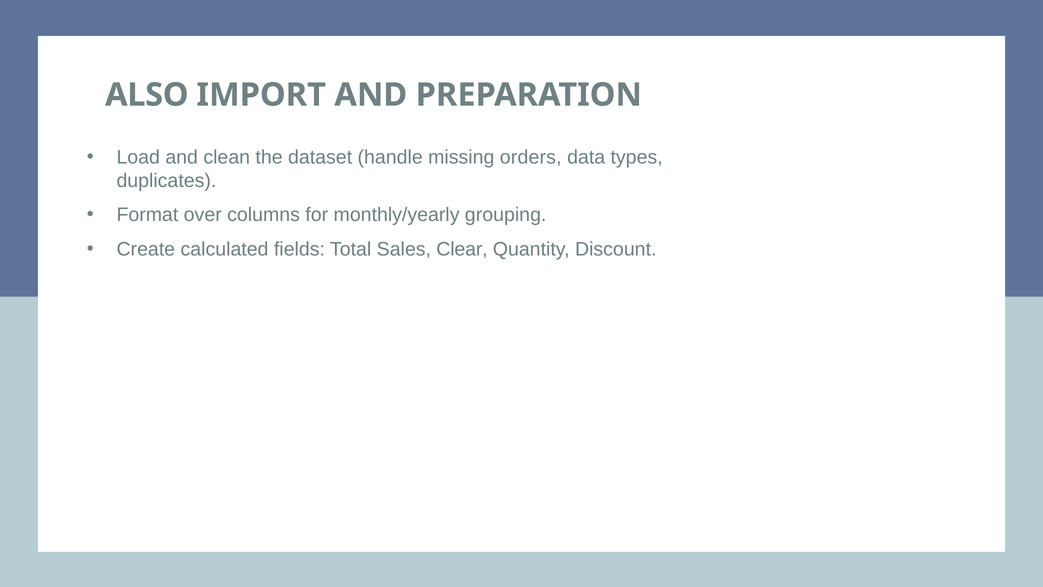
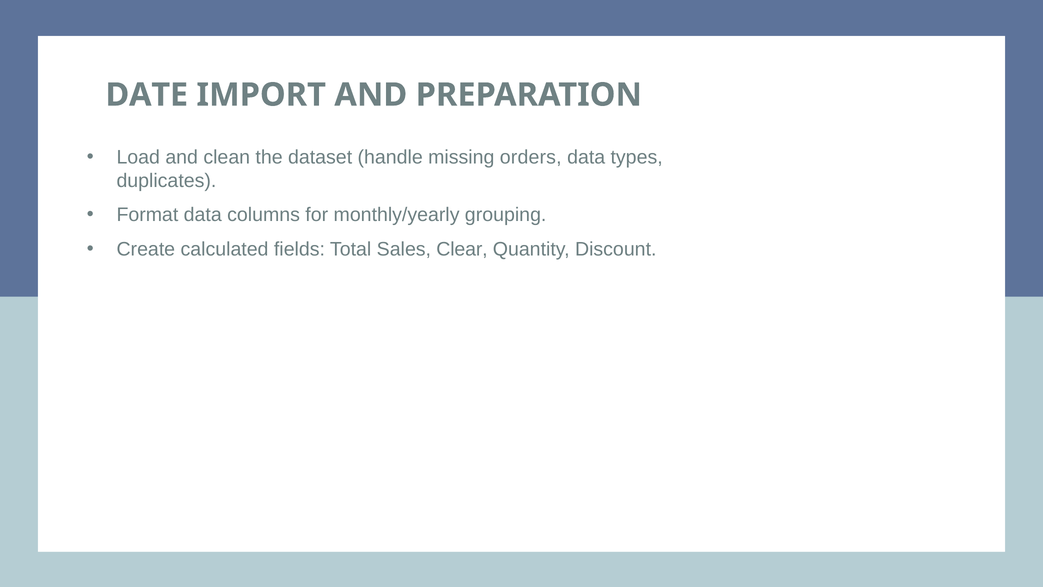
ALSO: ALSO -> DATE (147, 95)
Format over: over -> data (203, 215)
